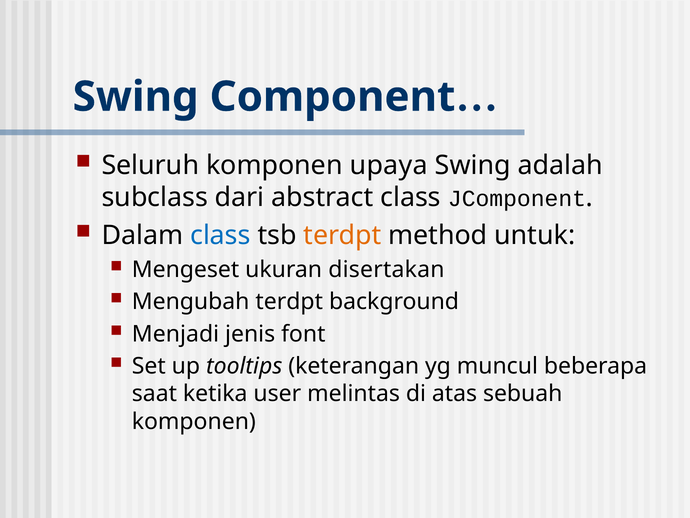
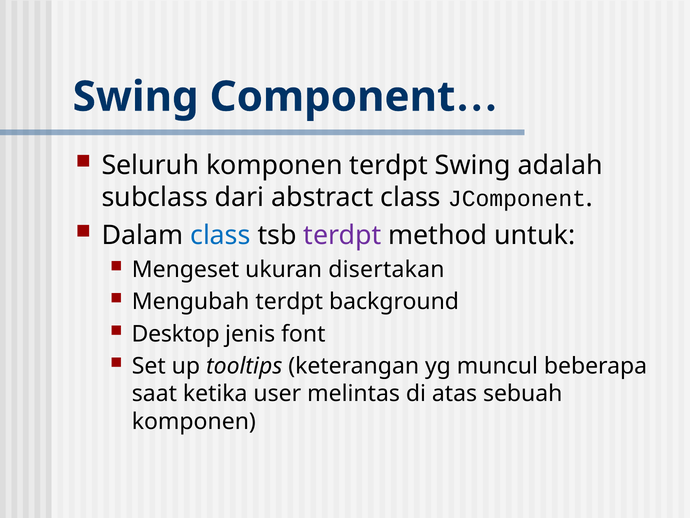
komponen upaya: upaya -> terdpt (389, 165)
terdpt colour: orange -> purple (342, 235)
Menjadi: Menjadi -> Desktop (176, 334)
